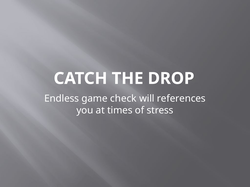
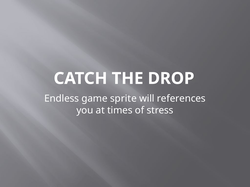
check: check -> sprite (123, 99)
